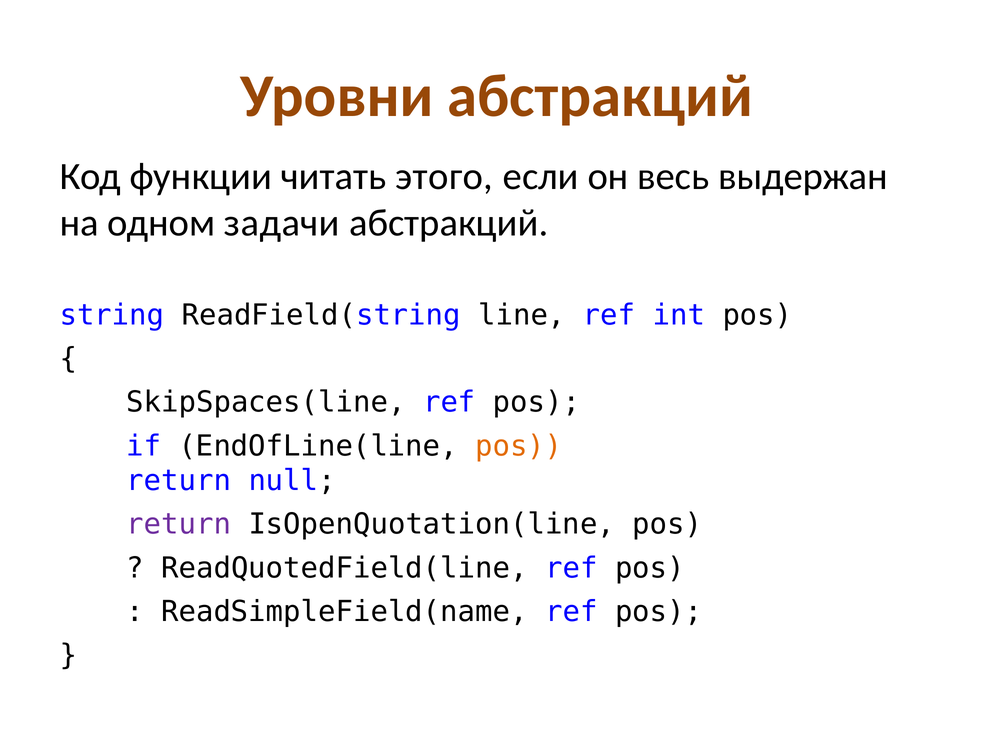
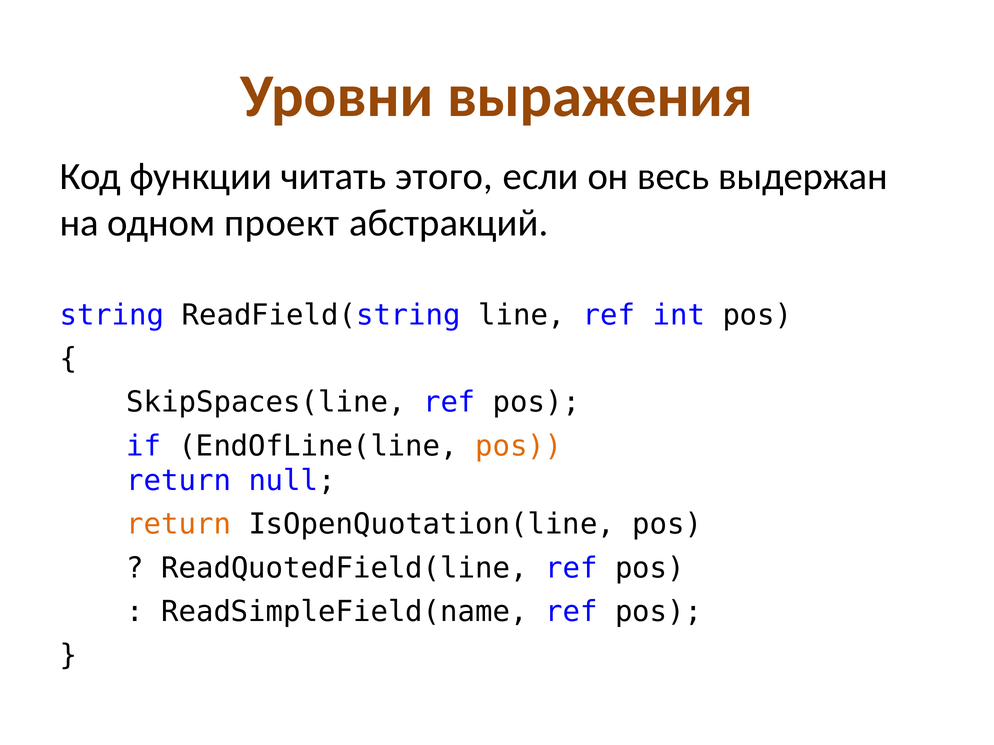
Уровни абстракций: абстракций -> выражения (600, 96)
задачи: задачи -> проект (282, 223)
return colour: purple -> orange (179, 525)
